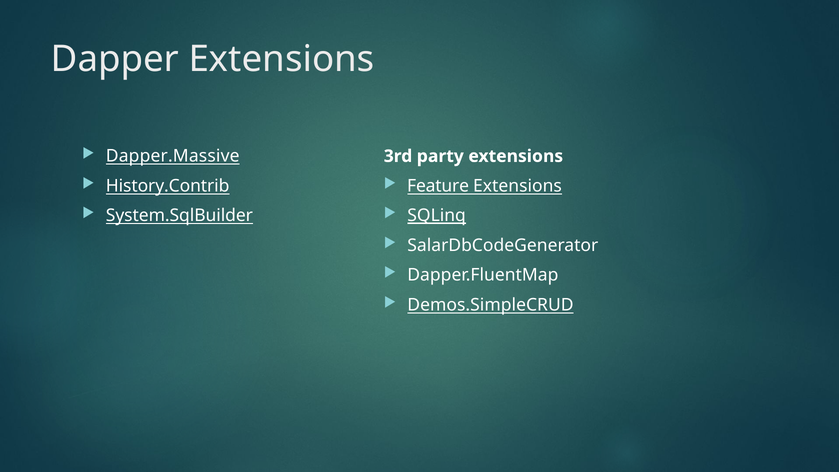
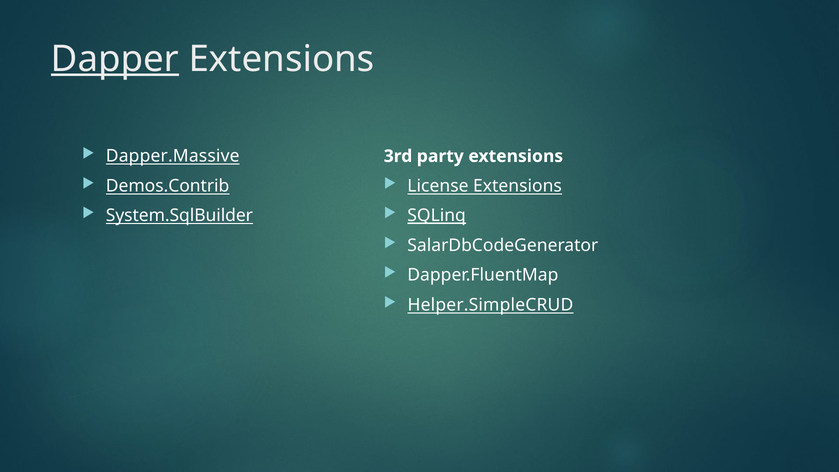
Dapper underline: none -> present (115, 59)
History.Contrib: History.Contrib -> Demos.Contrib (168, 186)
Feature: Feature -> License (438, 186)
Demos.SimpleCRUD: Demos.SimpleCRUD -> Helper.SimpleCRUD (490, 305)
